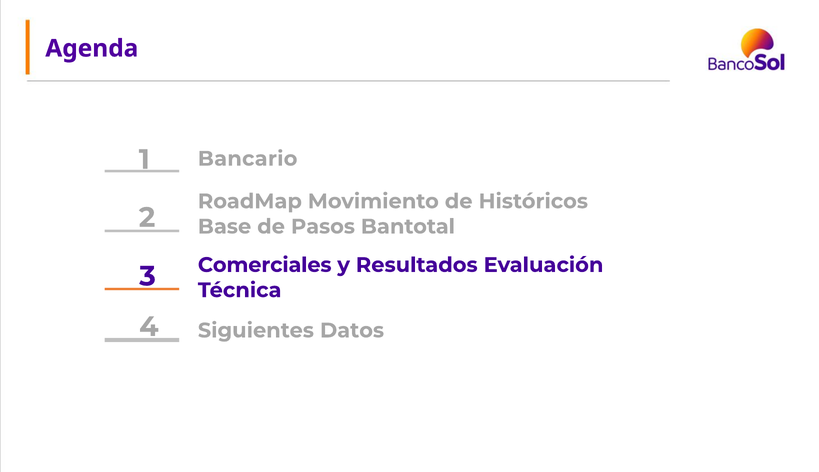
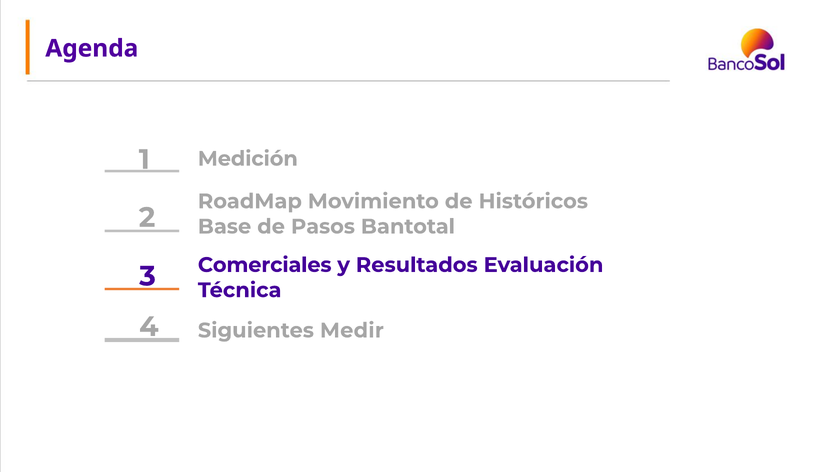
Bancario: Bancario -> Medición (248, 159)
Datos: Datos -> Medir (352, 330)
